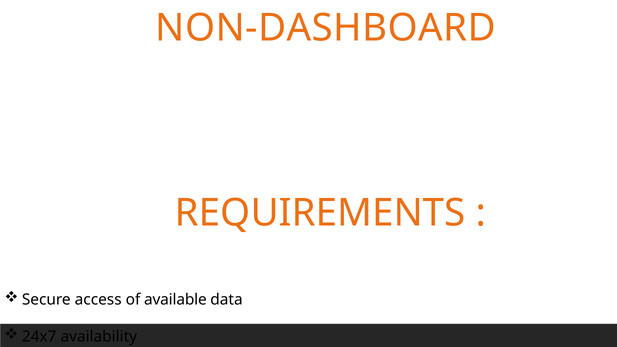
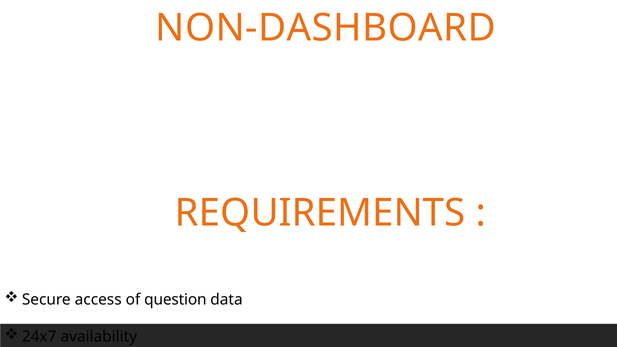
available: available -> question (175, 299)
